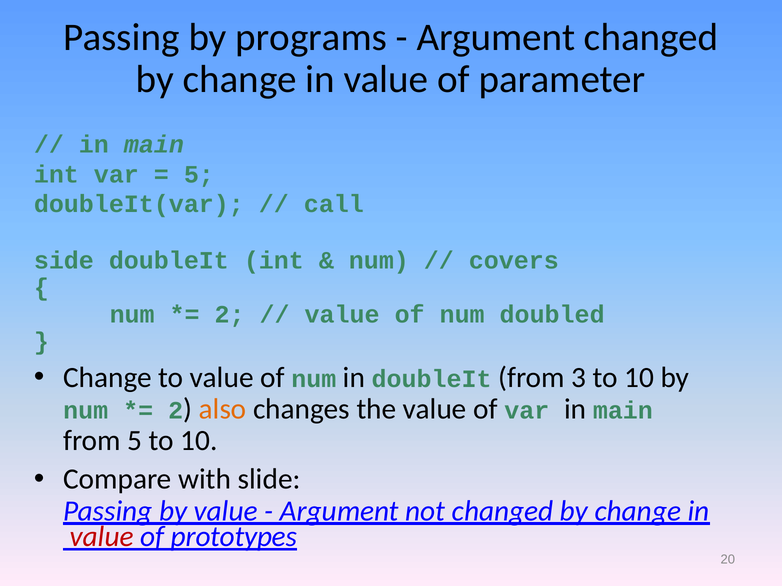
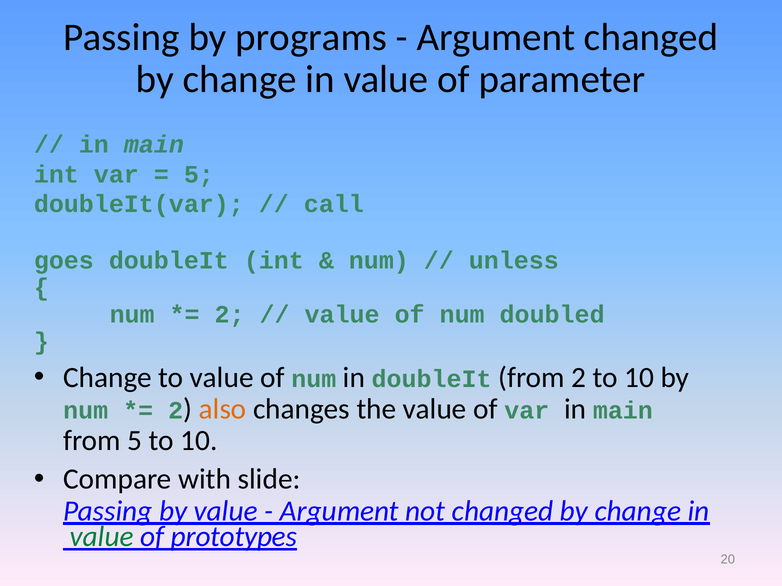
side: side -> goes (64, 261)
covers: covers -> unless (514, 261)
from 3: 3 -> 2 (579, 378)
value colour: red -> green (102, 537)
